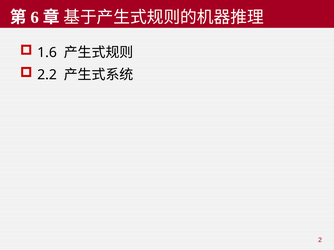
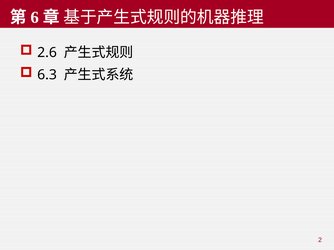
1.6: 1.6 -> 2.6 (47, 53)
2.2: 2.2 -> 6.3 (47, 75)
